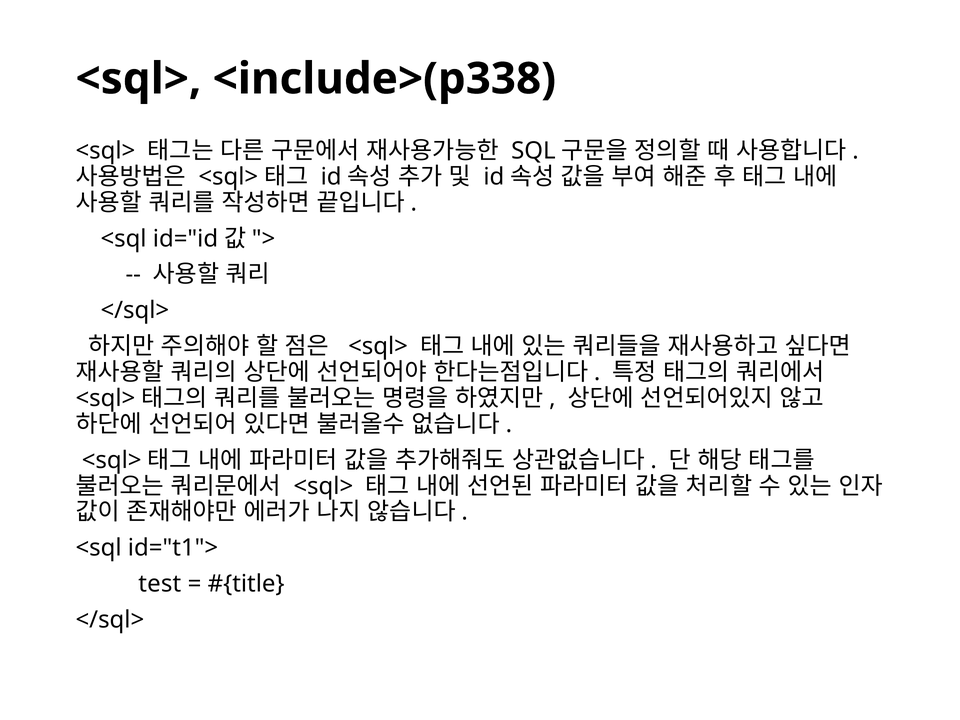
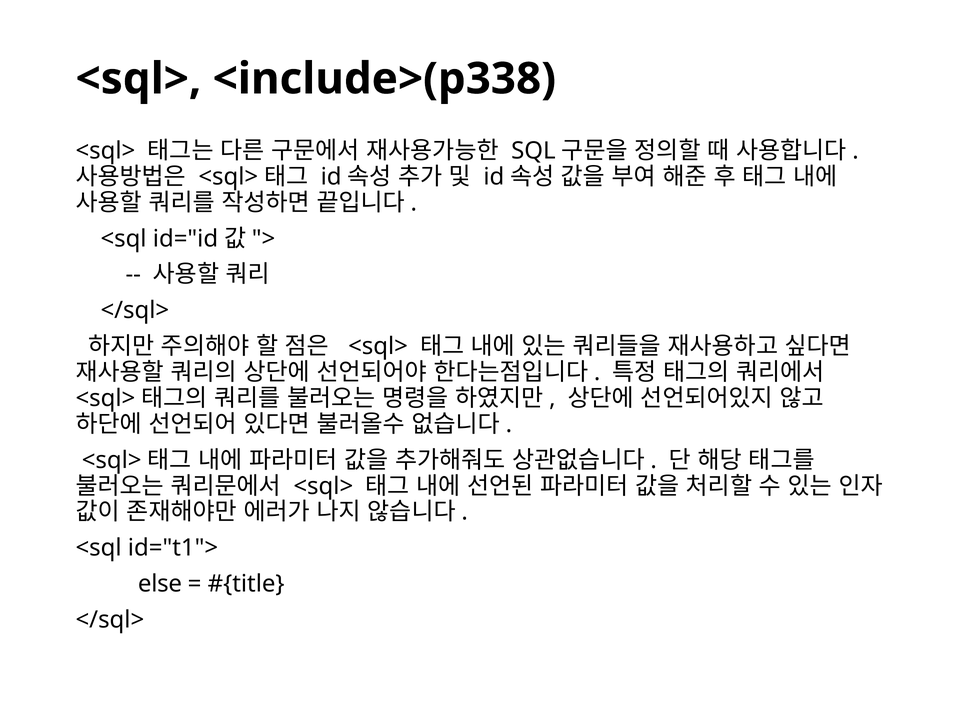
test: test -> else (160, 584)
